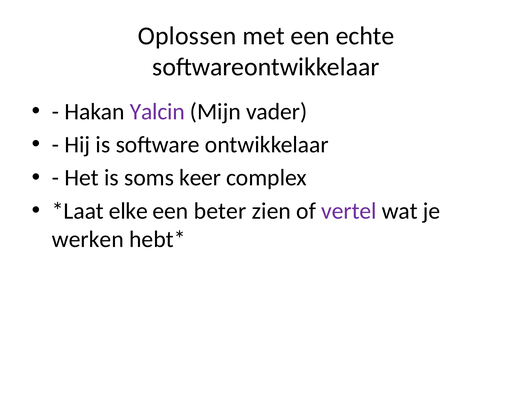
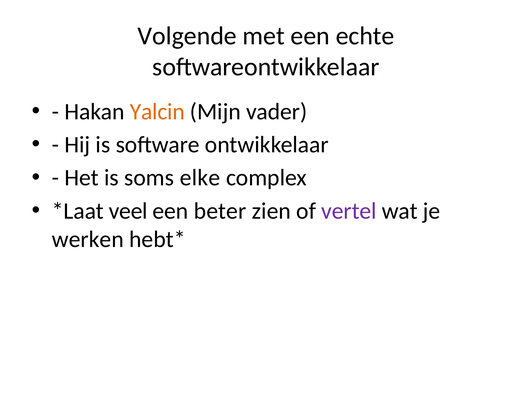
Oplossen: Oplossen -> Volgende (187, 36)
Yalcin colour: purple -> orange (157, 112)
keer: keer -> elke (200, 178)
elke: elke -> veel (128, 211)
